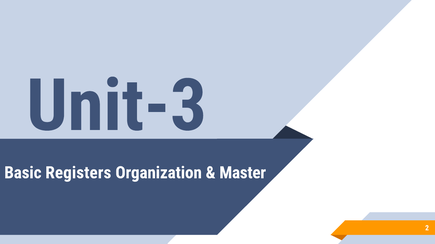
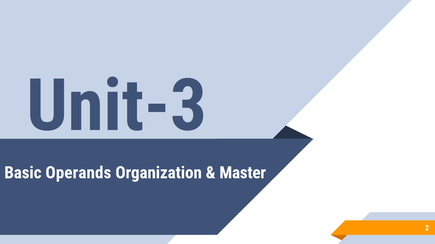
Registers: Registers -> Operands (78, 173)
